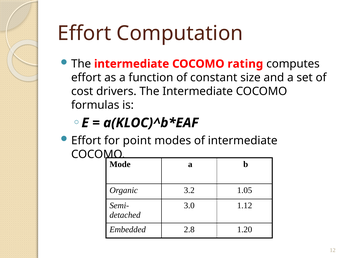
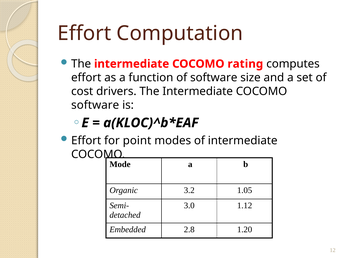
of constant: constant -> software (214, 78)
formulas: formulas -> software (95, 105)
